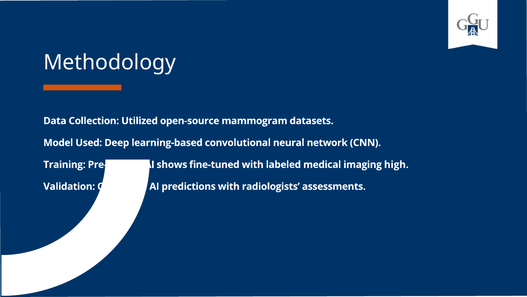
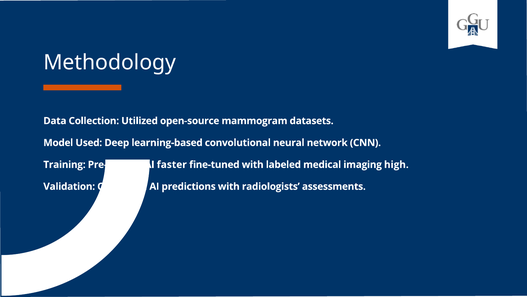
shows: shows -> faster (172, 164)
